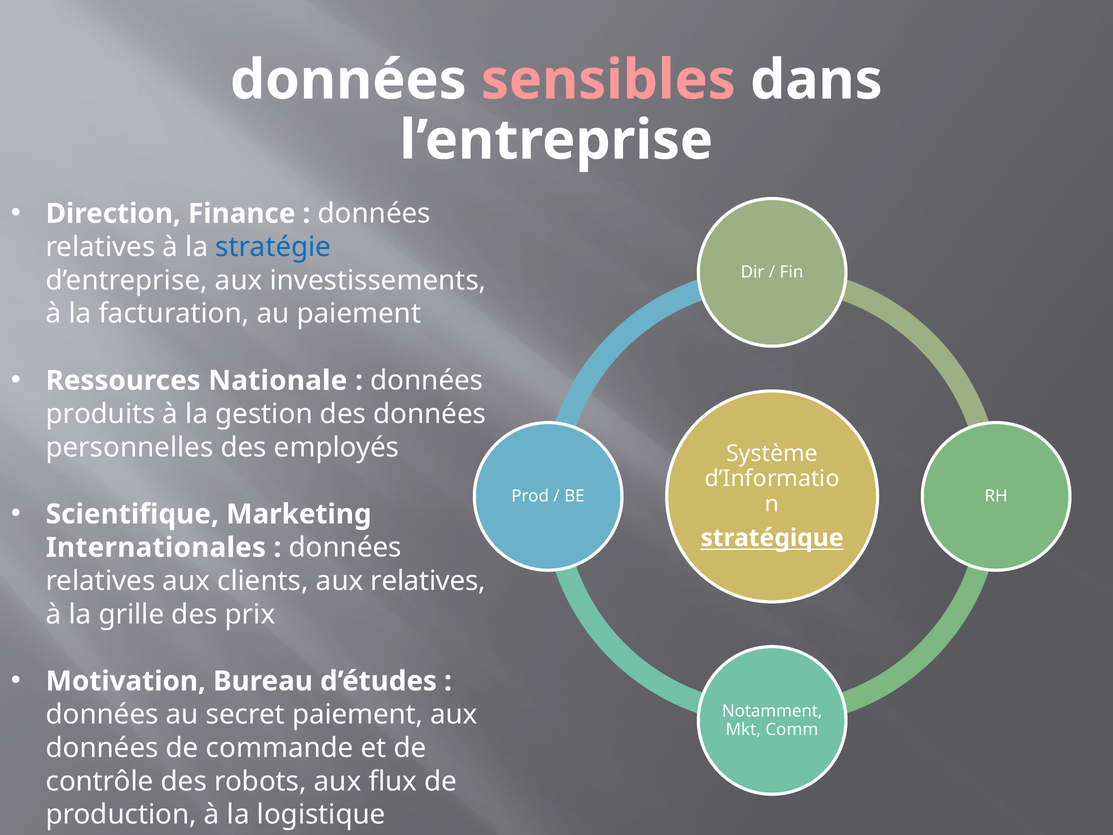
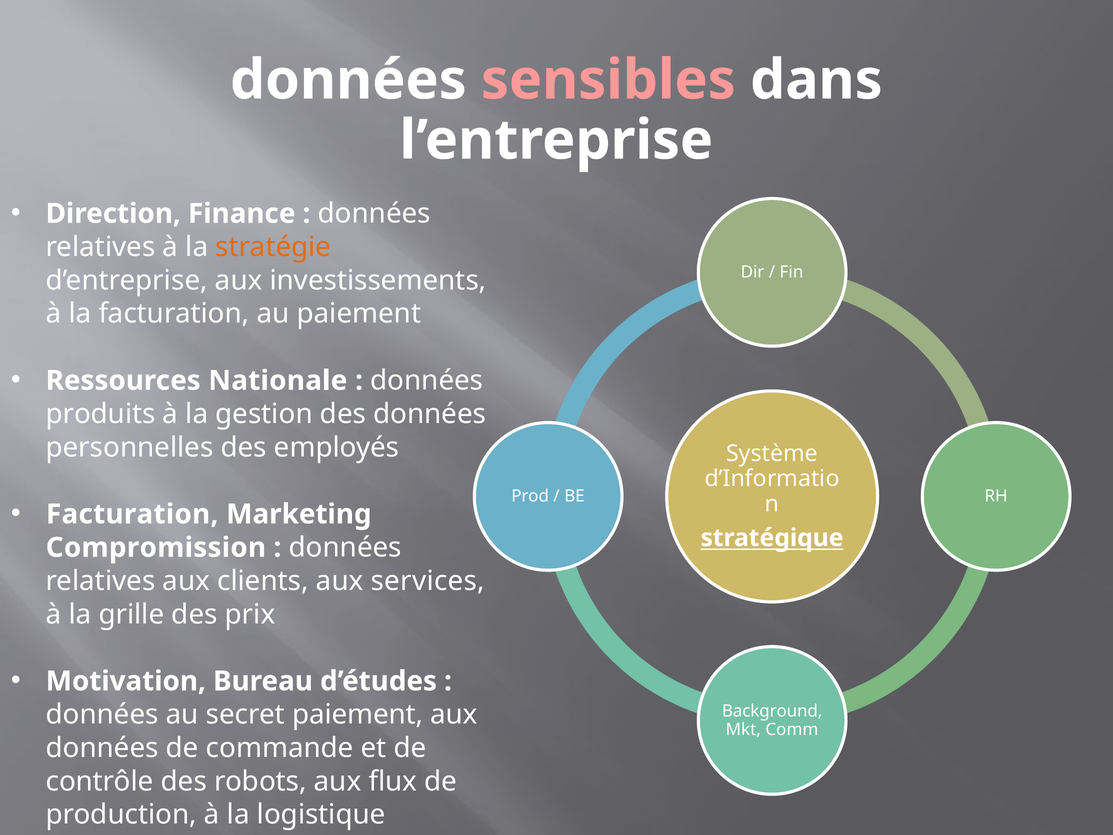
stratégie colour: blue -> orange (273, 247)
Scientifique: Scientifique -> Facturation (132, 514)
Internationales: Internationales -> Compromission (156, 547)
aux relatives: relatives -> services (428, 581)
Notamment: Notamment -> Background (772, 711)
